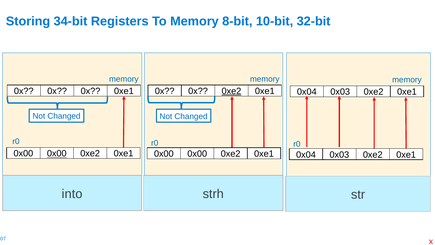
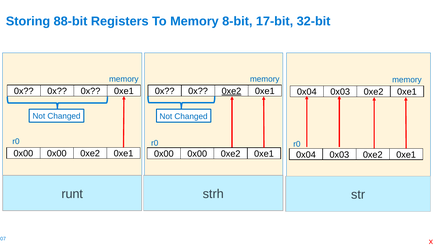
34-bit: 34-bit -> 88-bit (71, 21)
10-bit: 10-bit -> 17-bit (275, 21)
0x00 underline: present -> none (57, 153)
into: into -> runt (72, 194)
